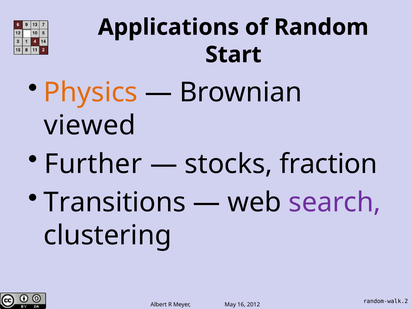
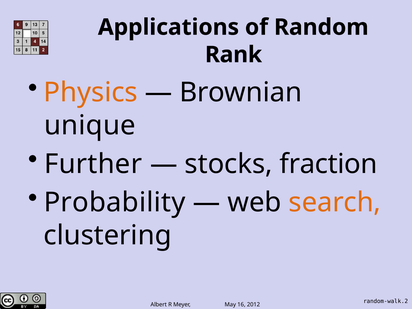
Start: Start -> Rank (233, 55)
viewed: viewed -> unique (90, 126)
Transitions: Transitions -> Probability (115, 202)
search colour: purple -> orange (335, 202)
